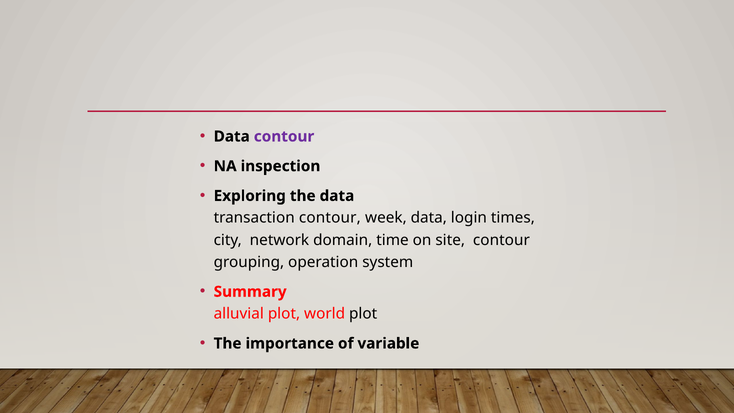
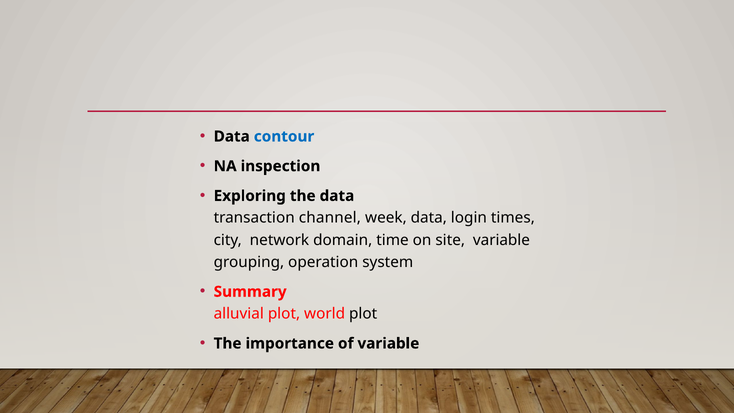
contour colour: purple -> blue (284, 136)
transaction contour: contour -> channel (330, 218)
site contour: contour -> variable (501, 240)
